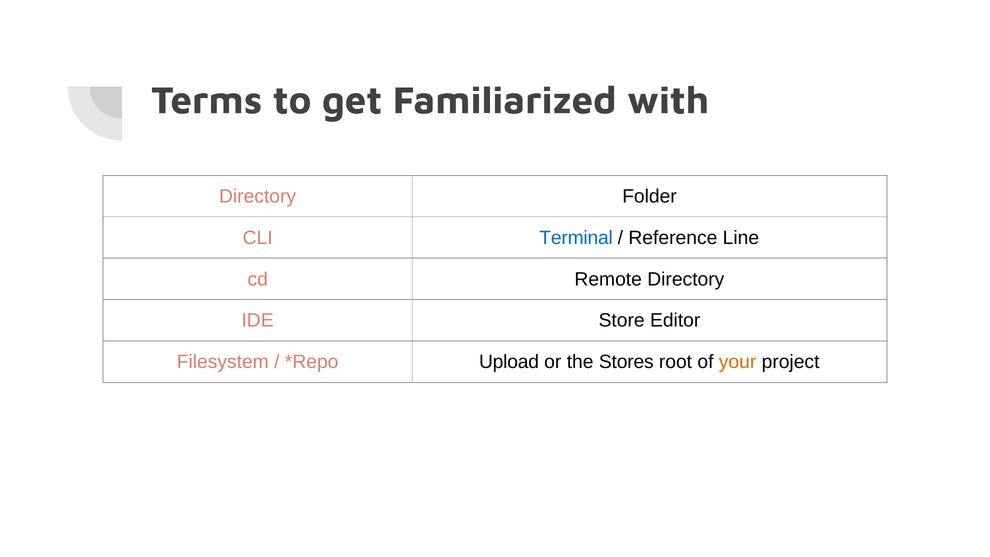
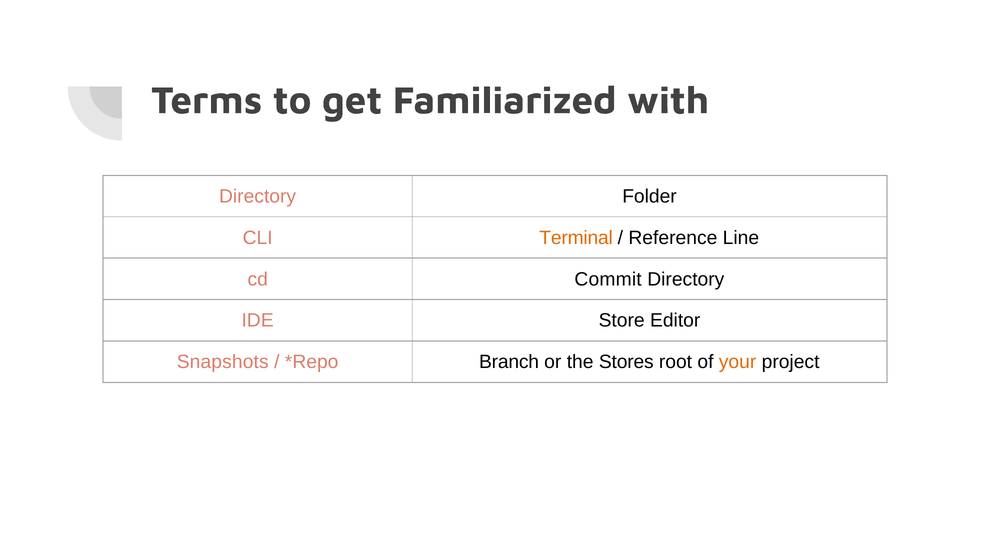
Terminal colour: blue -> orange (576, 238)
Remote: Remote -> Commit (608, 279)
Filesystem: Filesystem -> Snapshots (223, 362)
Upload: Upload -> Branch (509, 362)
